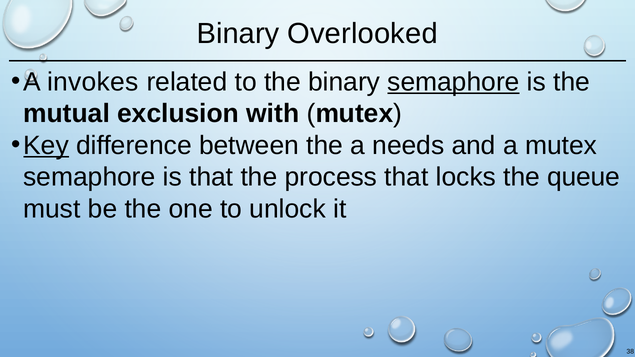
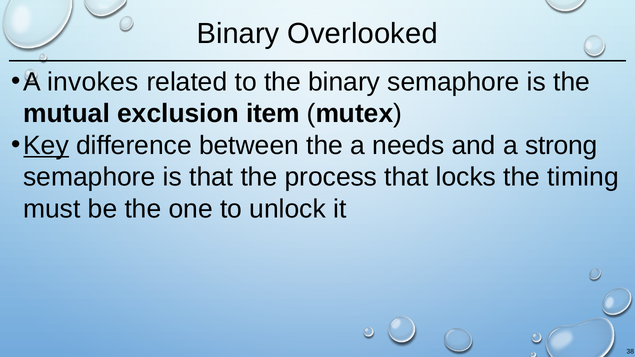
semaphore underline: present -> none (453, 82)
with: with -> item (273, 114)
a mutex: mutex -> strong (561, 146)
queue: queue -> timing (583, 177)
